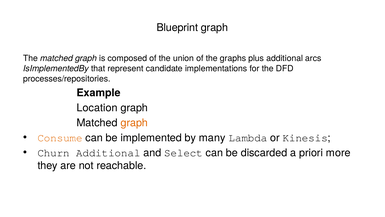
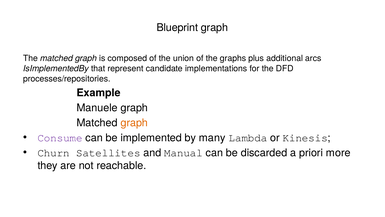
Location: Location -> Manuele (97, 108)
Consume colour: orange -> purple (60, 137)
Churn Additional: Additional -> Satellites (108, 152)
Select: Select -> Manual (184, 152)
